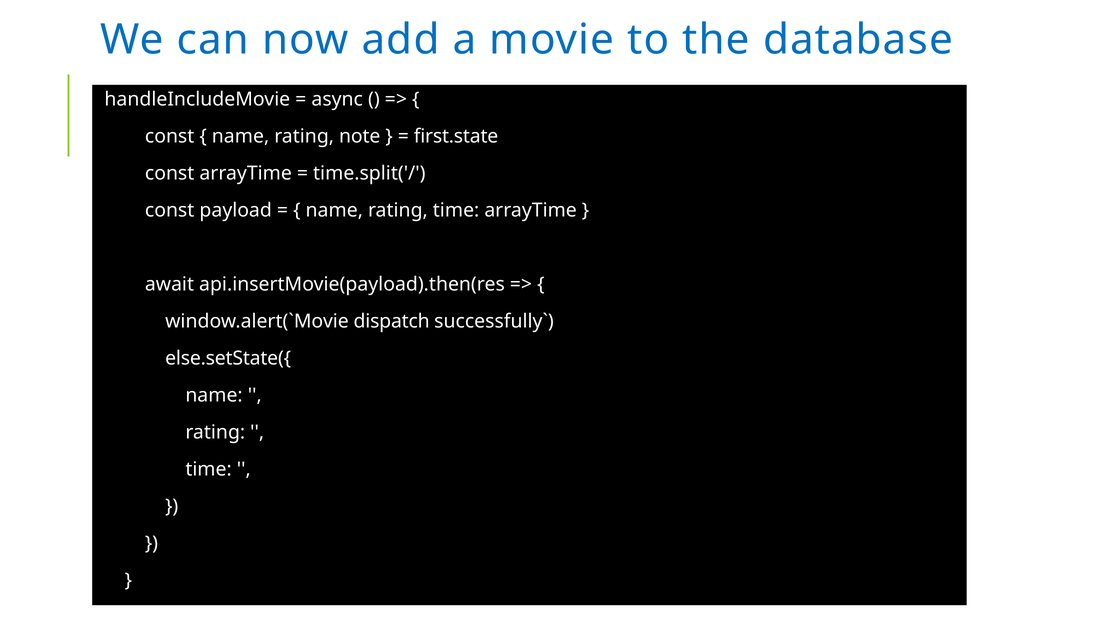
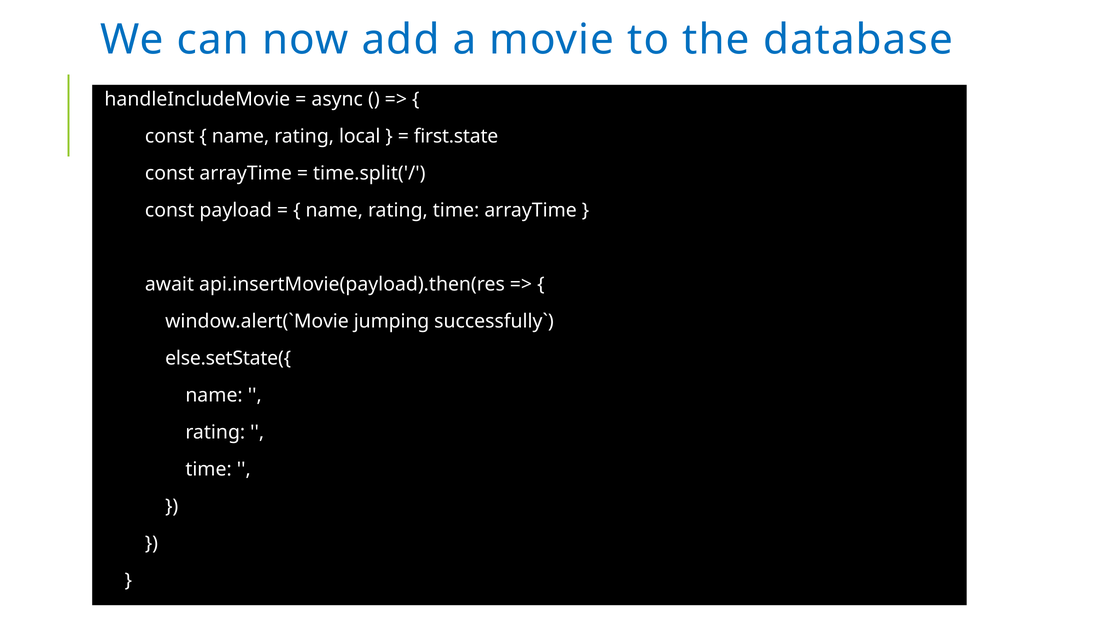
note: note -> local (360, 136)
dispatch: dispatch -> jumping (392, 321)
